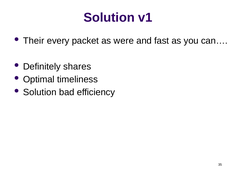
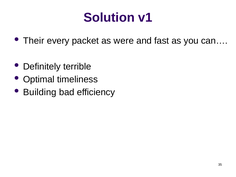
shares: shares -> terrible (77, 66)
Solution: Solution -> Building (40, 92)
